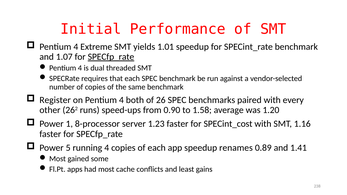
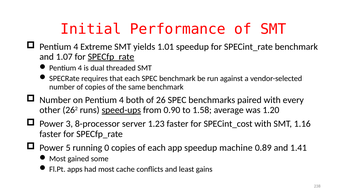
Register: Register -> Number (55, 100)
speed-ups underline: none -> present (121, 110)
1: 1 -> 3 (69, 124)
running 4: 4 -> 0 (107, 148)
renames: renames -> machine (236, 148)
